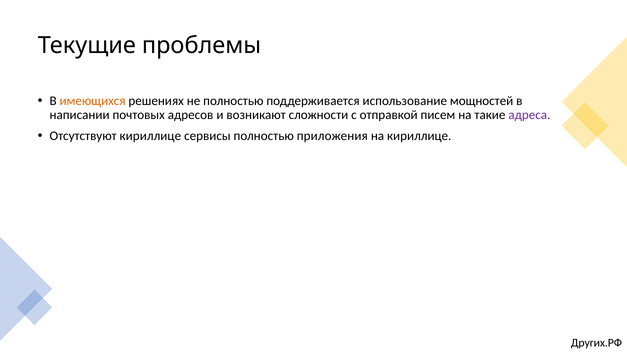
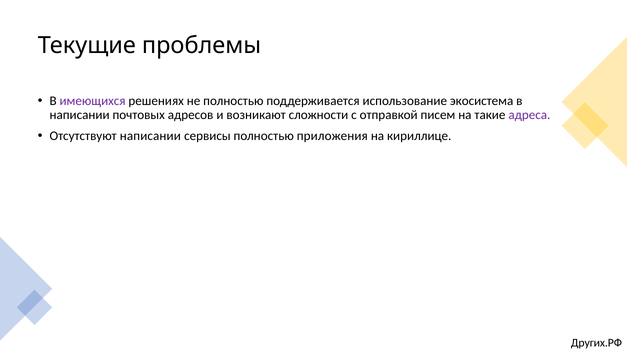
имеющихся colour: orange -> purple (93, 101)
мощностей: мощностей -> экосистема (482, 101)
Отсутствуют кириллице: кириллице -> написании (150, 136)
